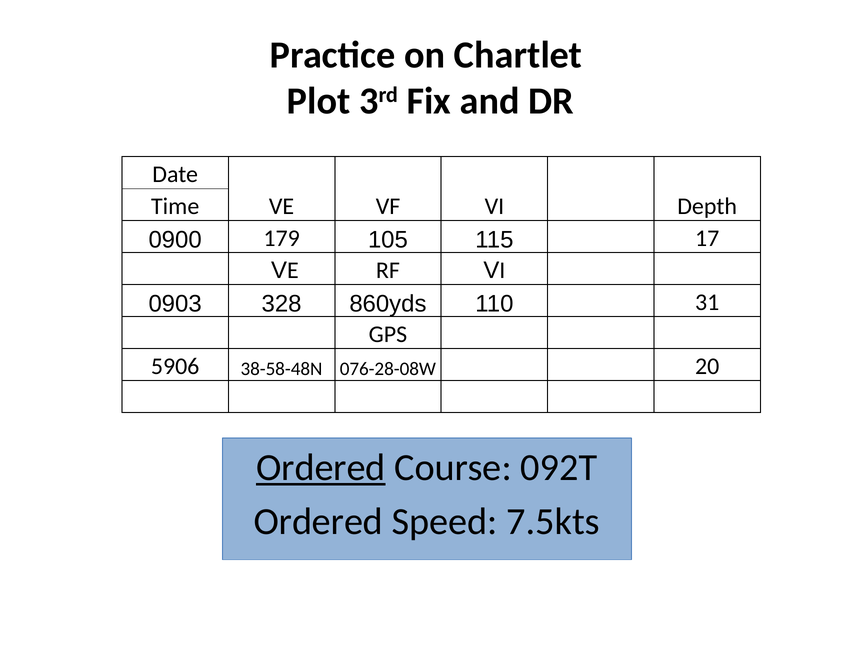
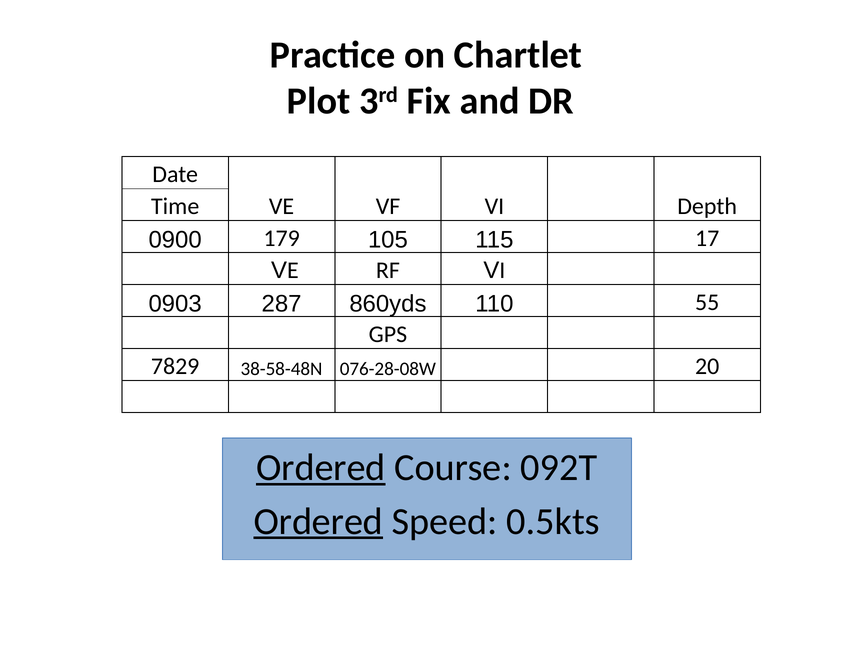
328: 328 -> 287 (282, 304)
31: 31 -> 55 (707, 302)
5906: 5906 -> 7829 (175, 366)
Ordered underline: none -> present (318, 521)
7.5kts: 7.5kts -> 0.5kts (553, 521)
